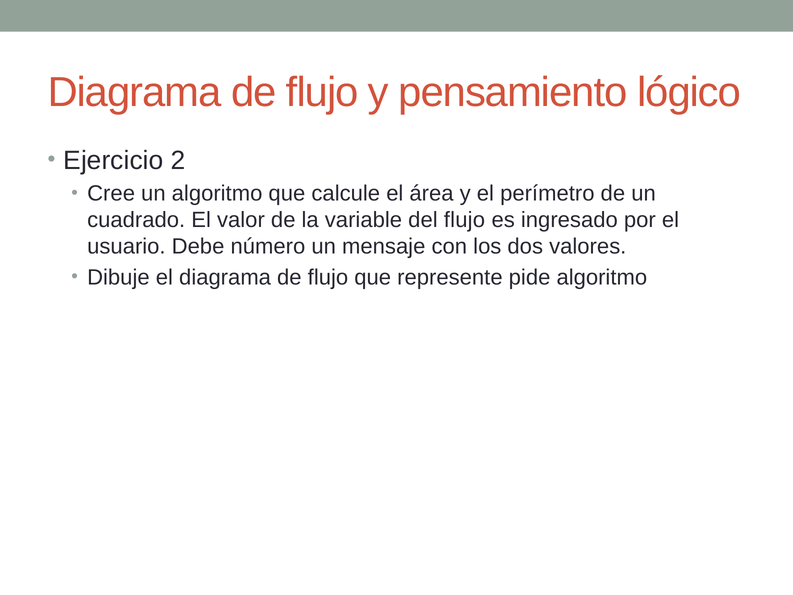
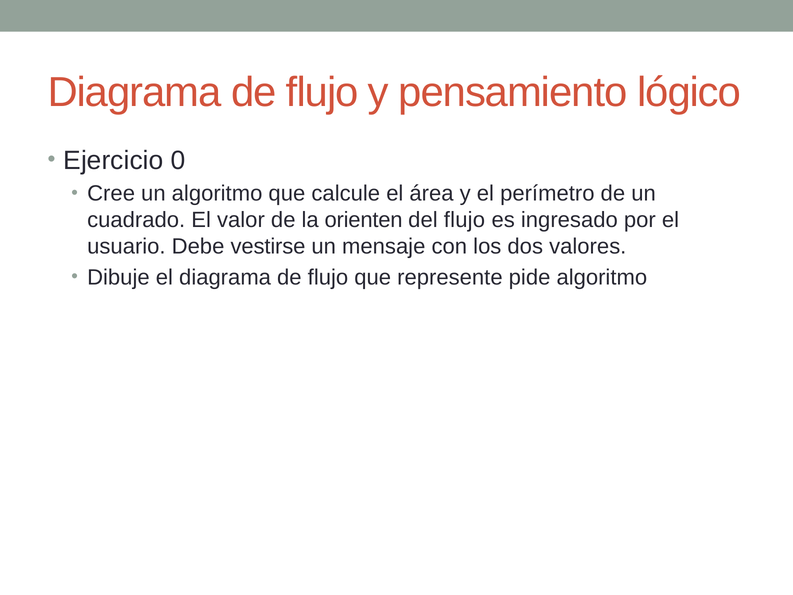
2: 2 -> 0 (178, 160)
variable: variable -> orienten (364, 220)
número: número -> vestirse (268, 247)
